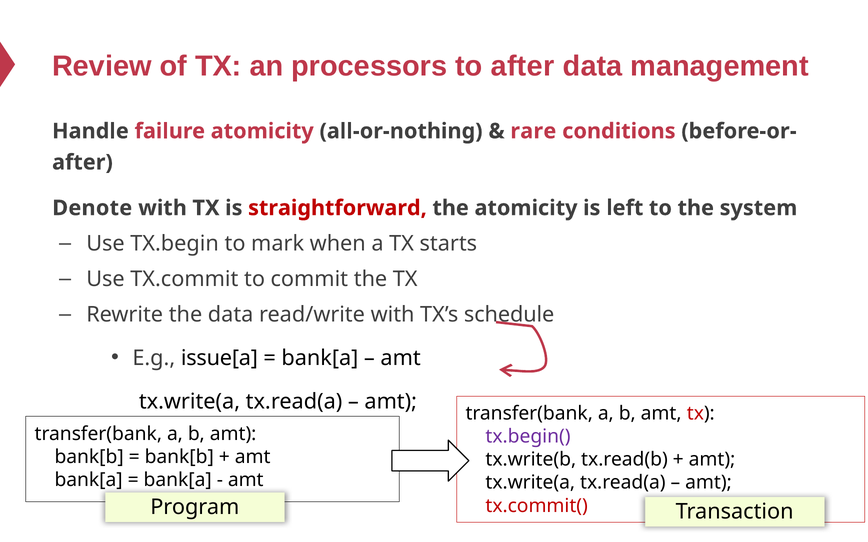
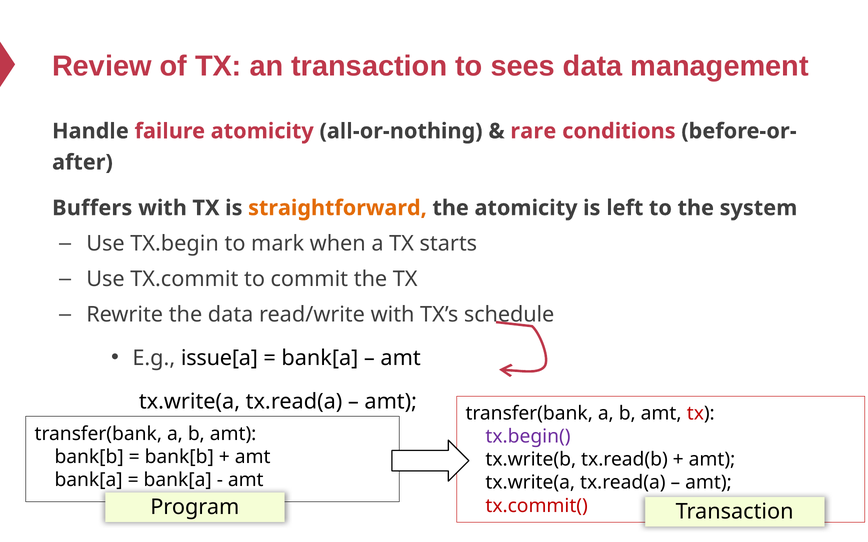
an processors: processors -> transaction (369, 66)
to after: after -> sees (523, 66)
Denote: Denote -> Buffers (92, 208)
straightforward colour: red -> orange (337, 208)
